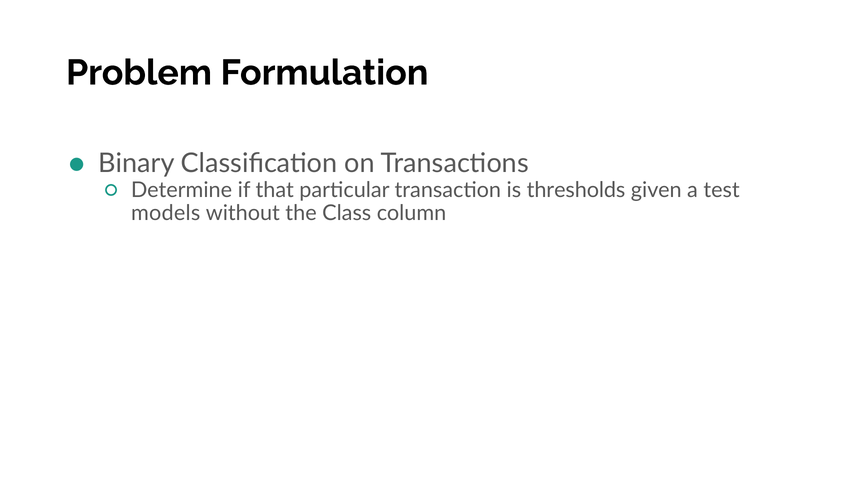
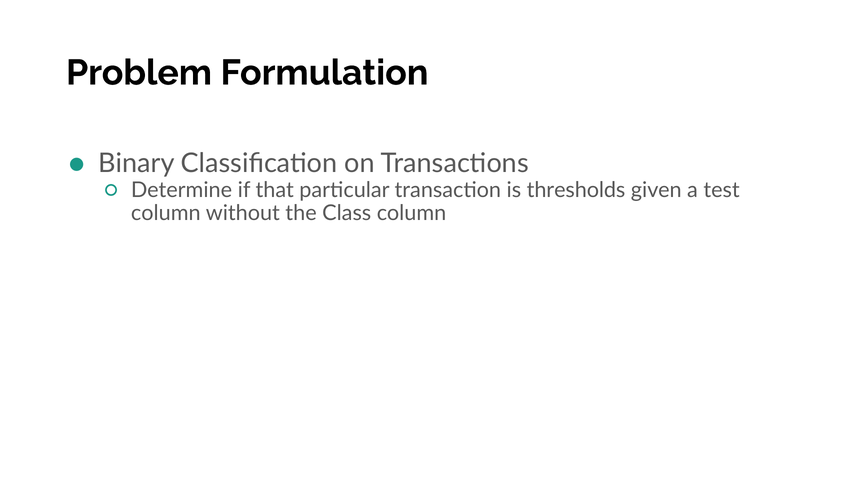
models: models -> column (166, 213)
